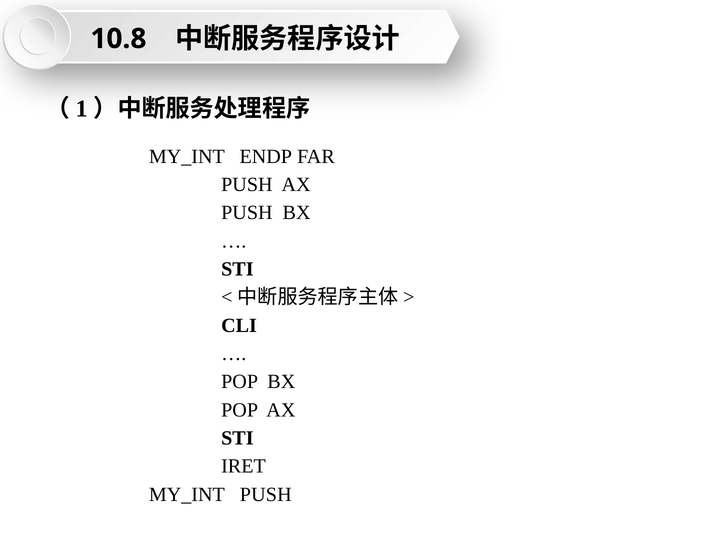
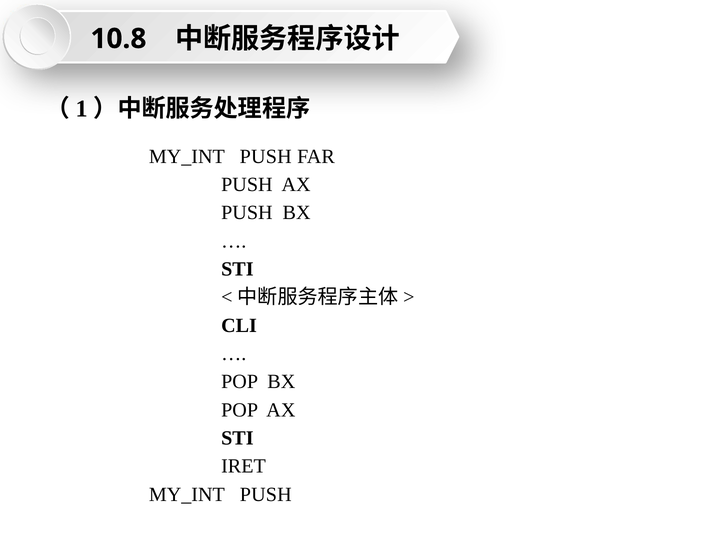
ENDP: ENDP -> PUSH (266, 156)
